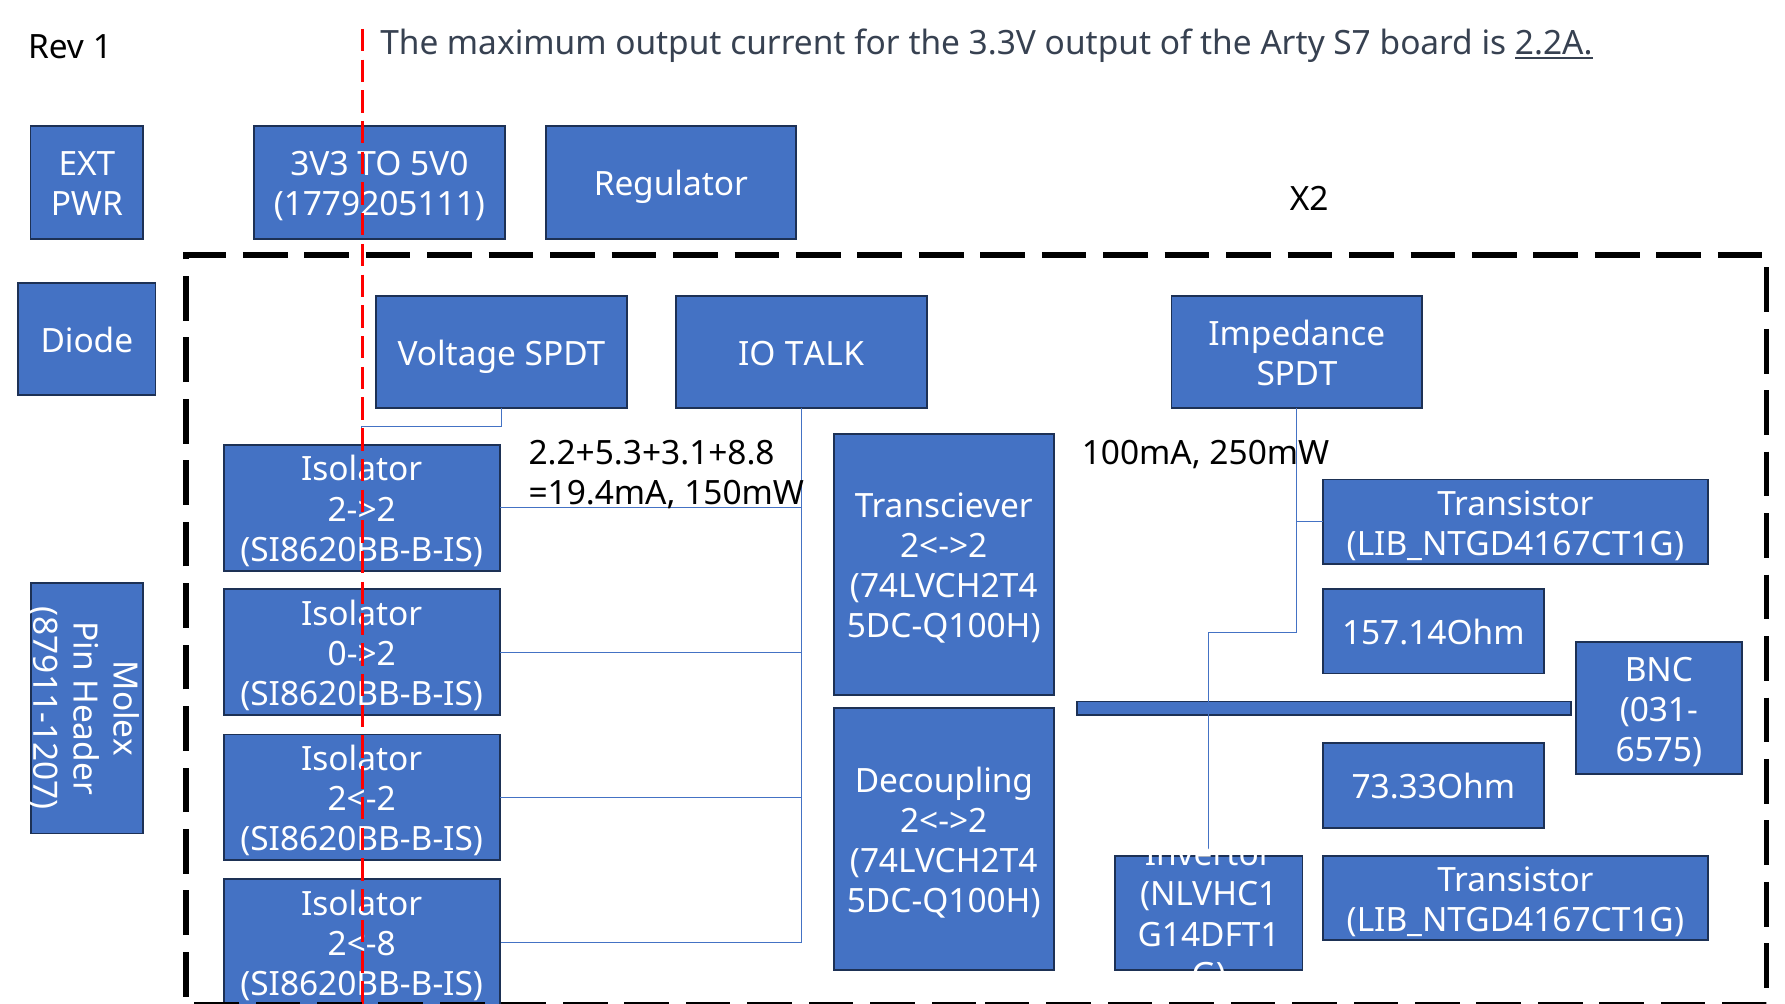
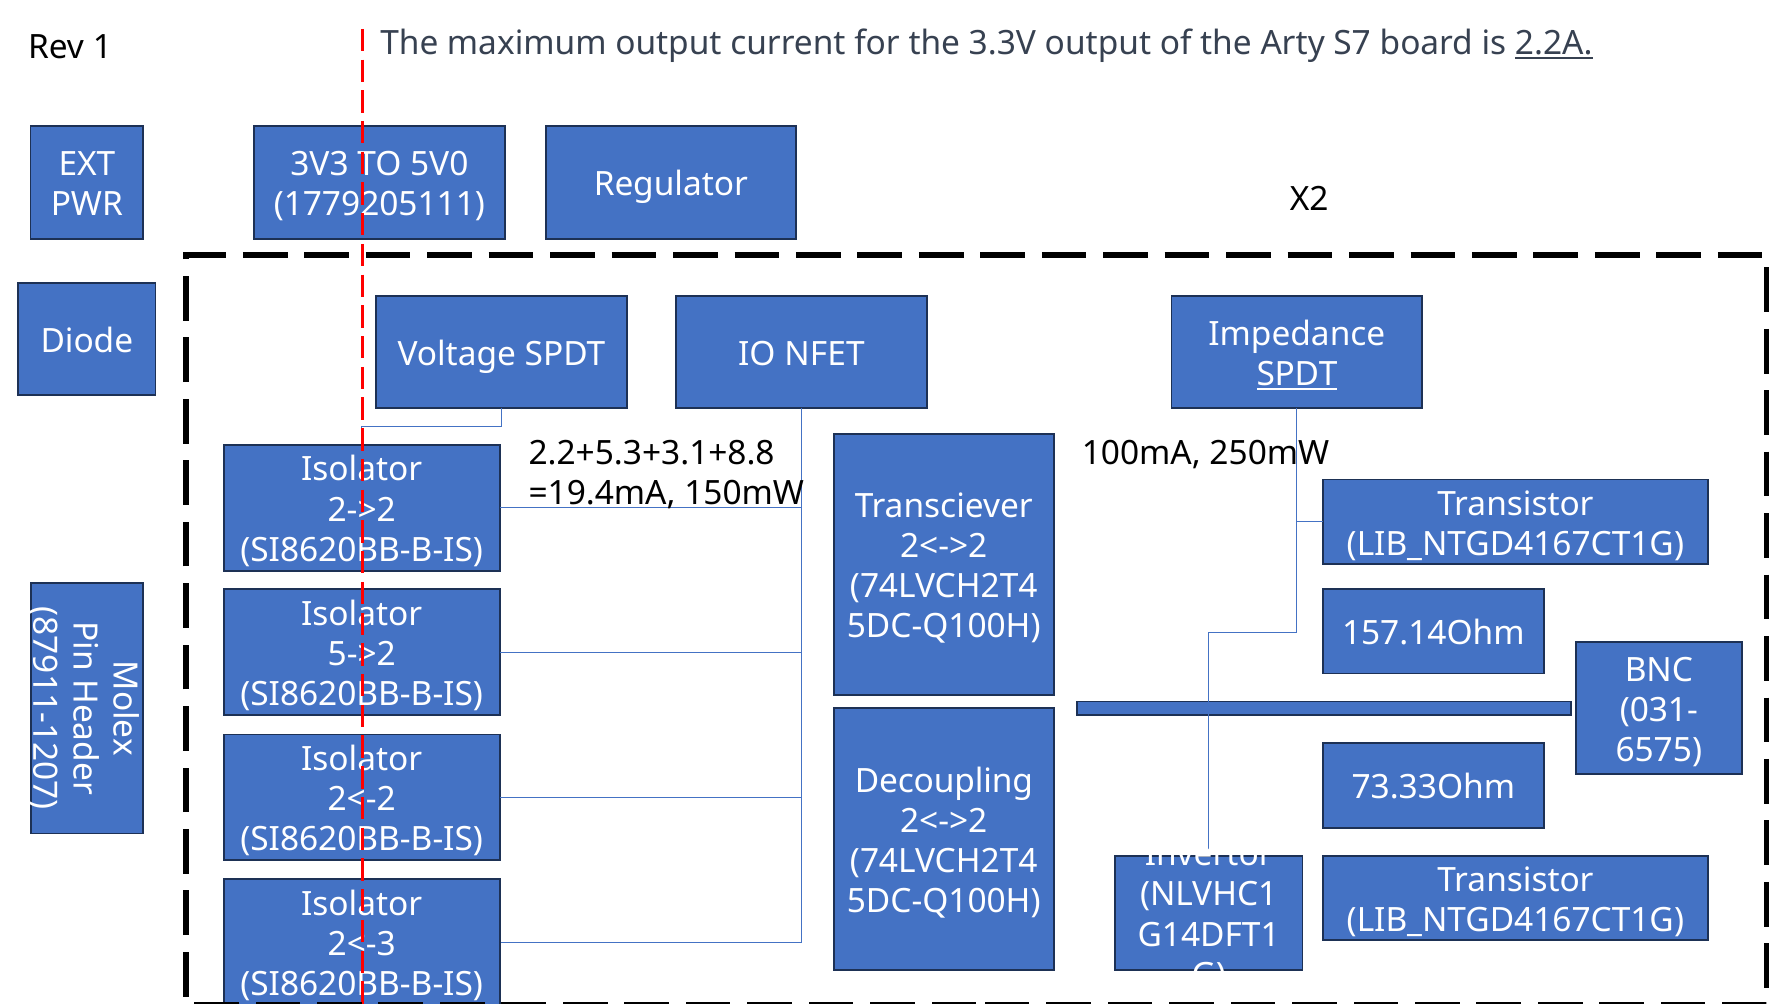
TALK: TALK -> NFET (824, 354)
SPDT underline: none -> present (1297, 374)
0->2: 0->2 -> 5->2 (362, 654)
2<-8: 2<-8 -> 2<-3 (362, 945)
